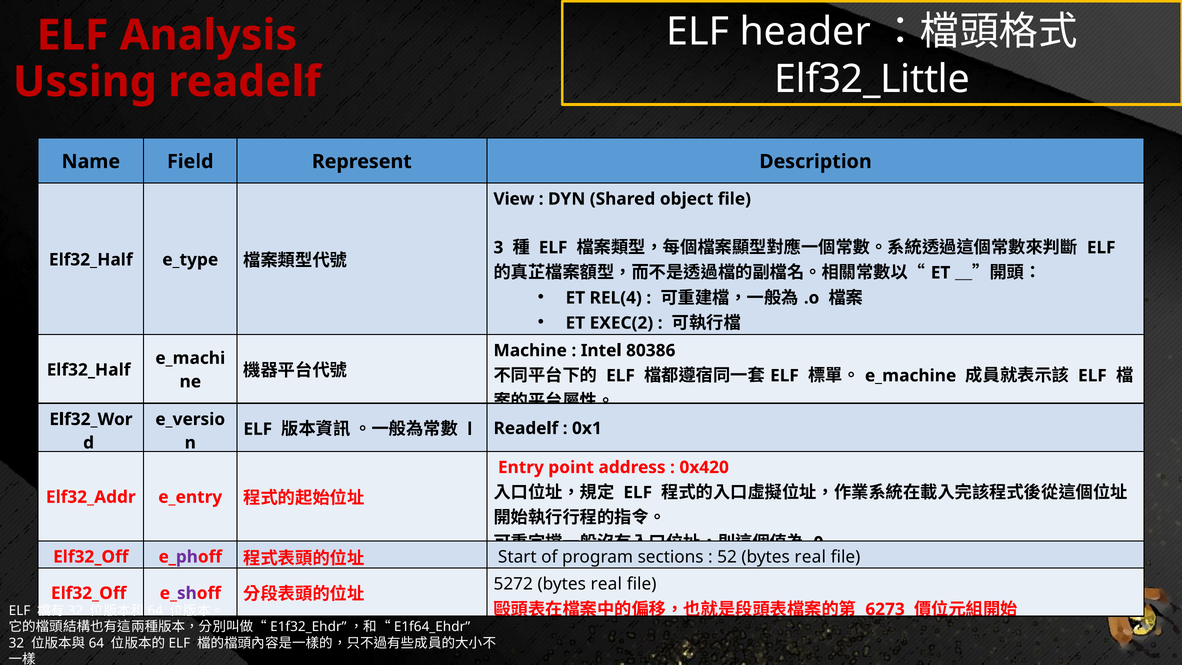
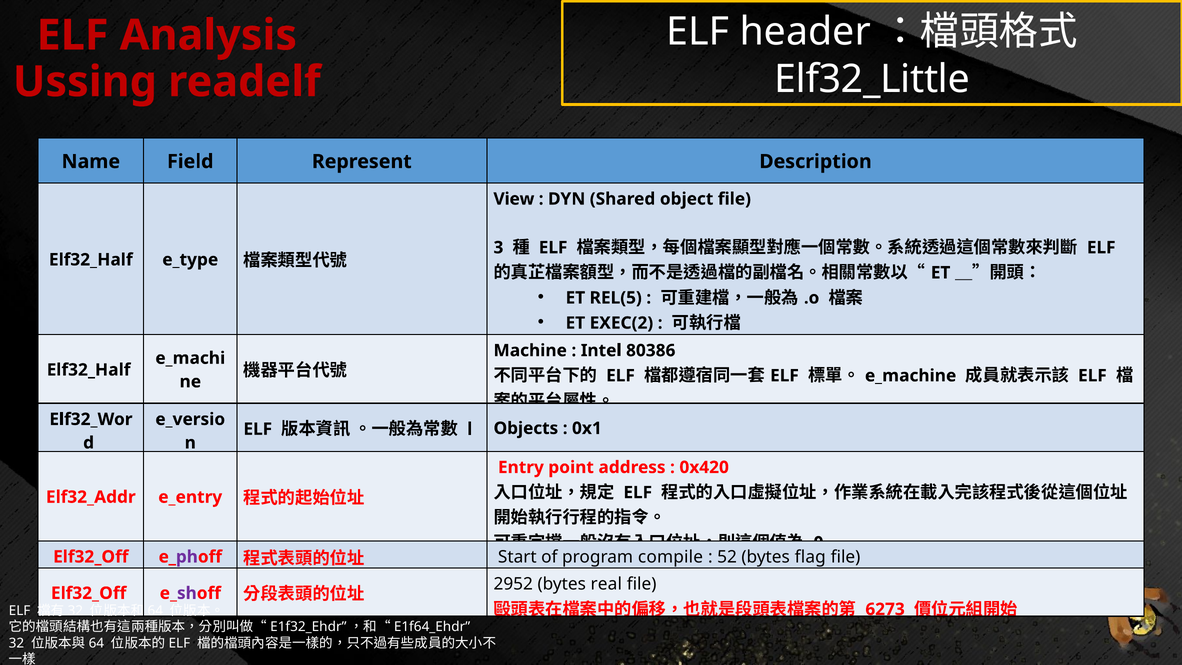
REL(4: REL(4 -> REL(5 (616, 298)
l Readelf: Readelf -> Objects (526, 428)
sections: sections -> compile (670, 557)
52 bytes real: real -> flag (810, 557)
5272: 5272 -> 2952 (513, 584)
